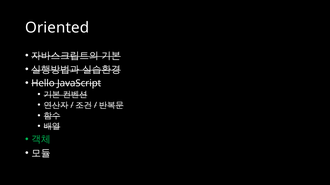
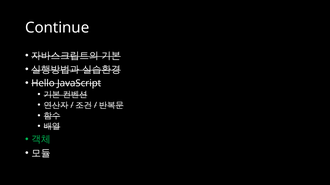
Oriented: Oriented -> Continue (57, 28)
